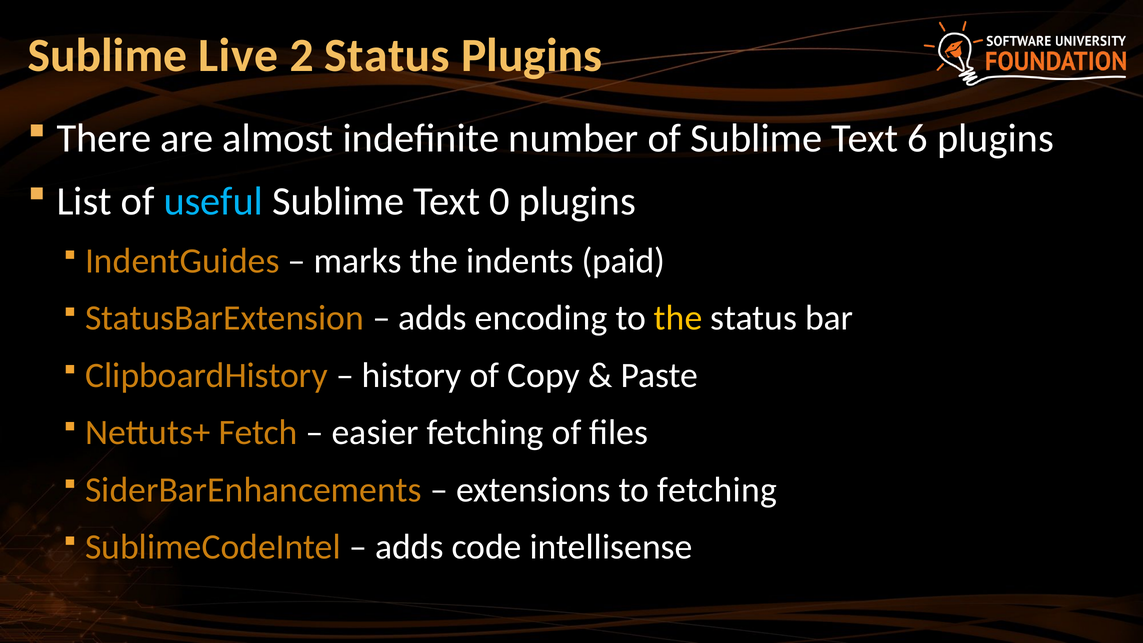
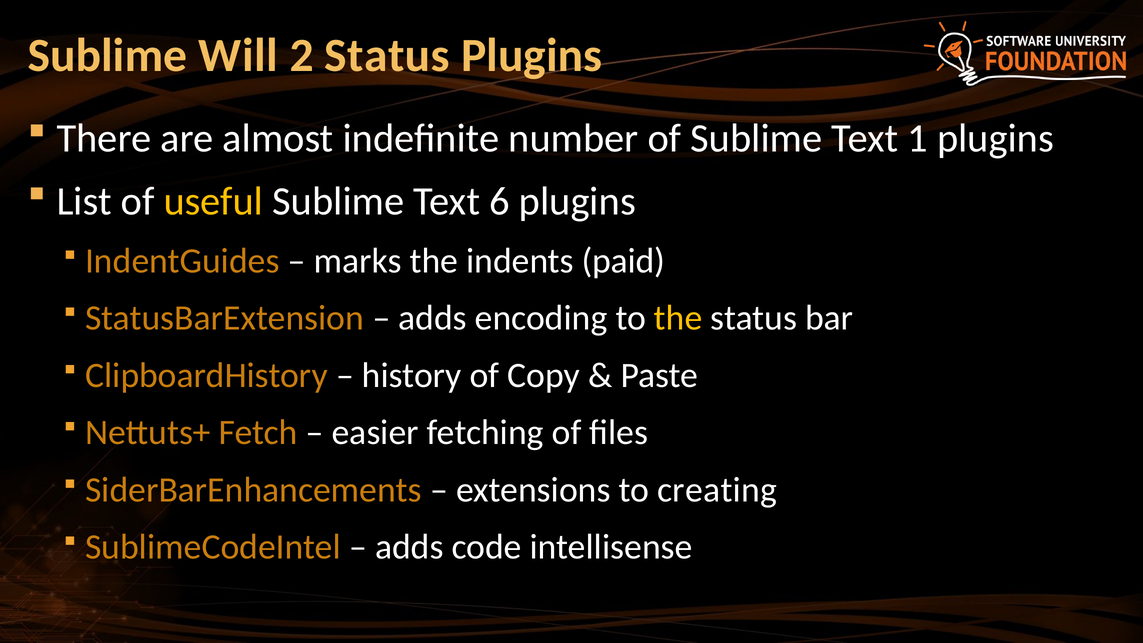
Live: Live -> Will (238, 56)
6: 6 -> 1 (918, 138)
useful colour: light blue -> yellow (213, 201)
0: 0 -> 6 (499, 201)
to fetching: fetching -> creating (717, 490)
